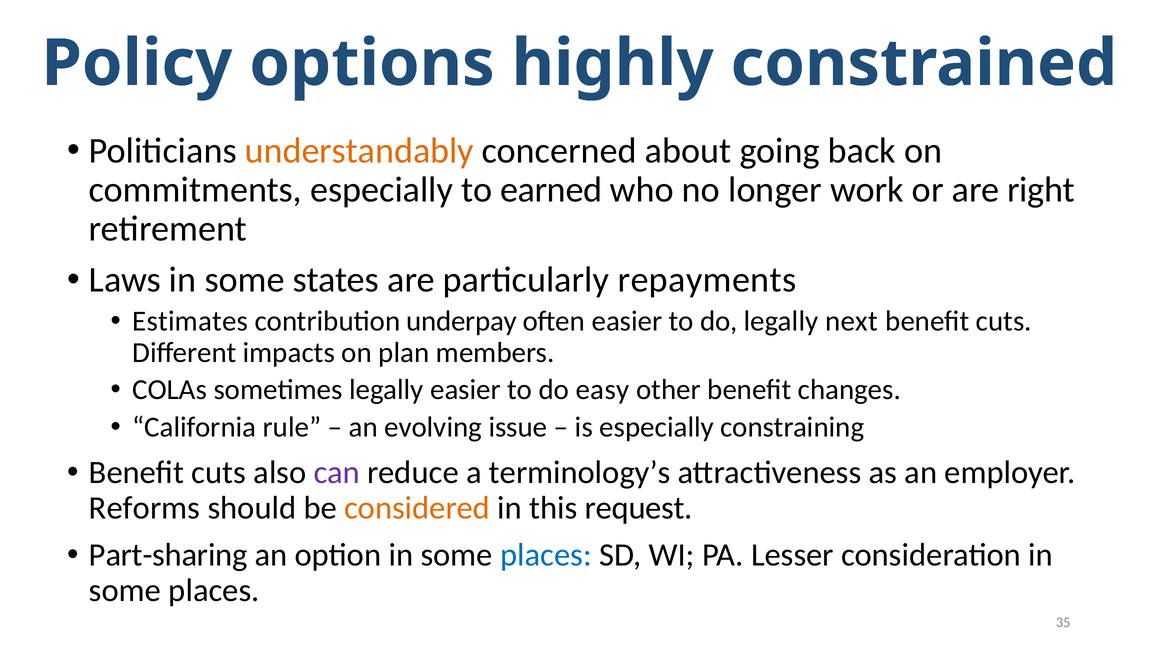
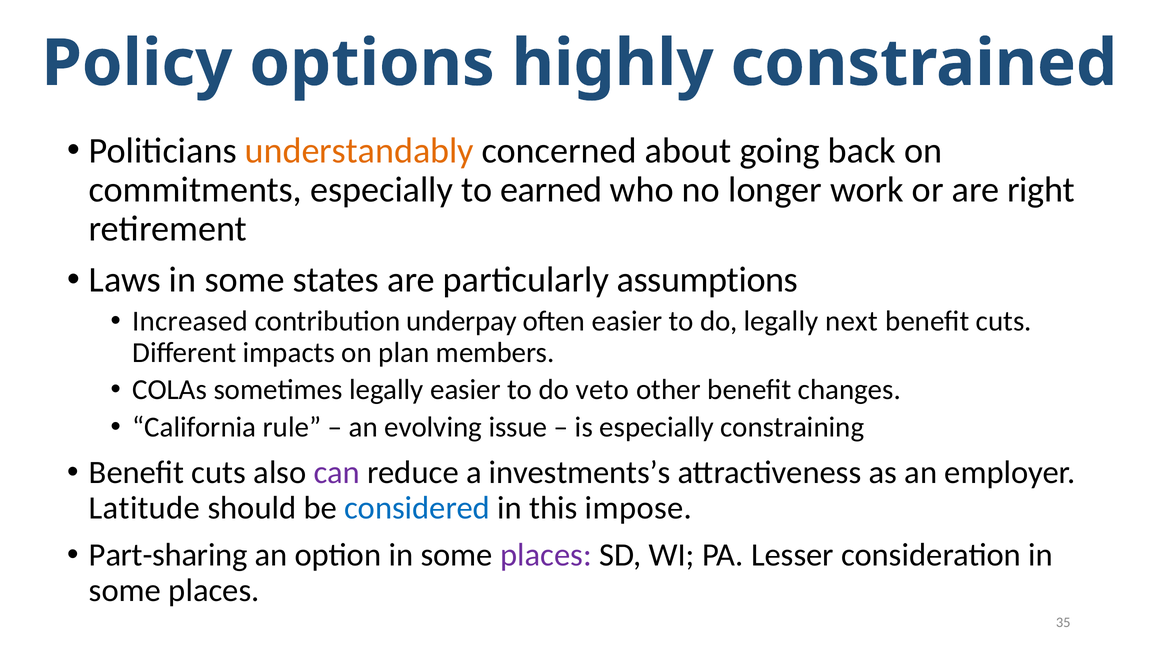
repayments: repayments -> assumptions (707, 280)
Estimates: Estimates -> Increased (190, 321)
easy: easy -> veto (603, 390)
terminology’s: terminology’s -> investments’s (580, 472)
Reforms: Reforms -> Latitude (144, 508)
considered colour: orange -> blue (417, 508)
request: request -> impose (638, 508)
places colour: blue -> purple (546, 555)
